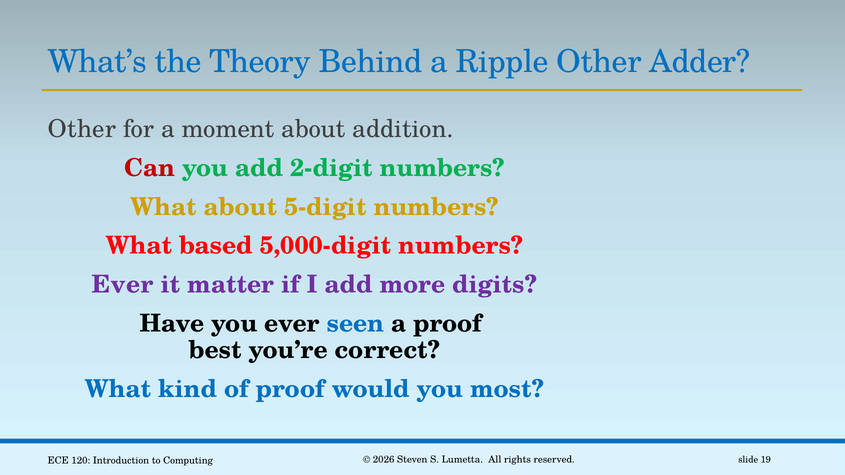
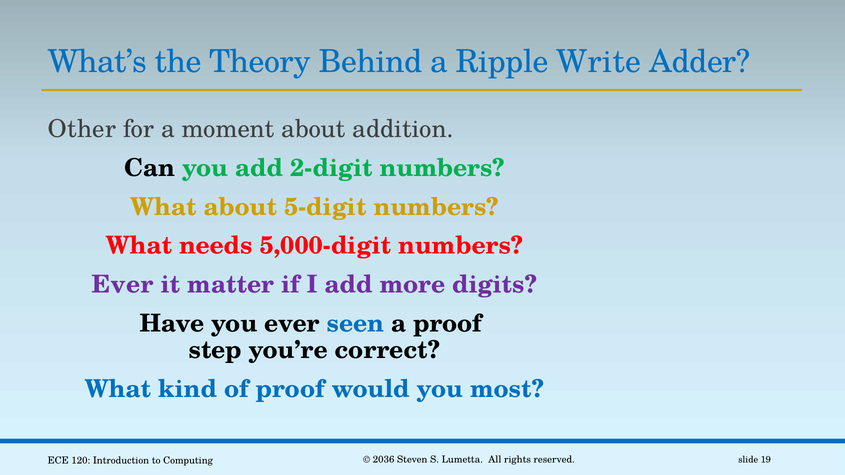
Ripple Other: Other -> Write (599, 62)
Can colour: red -> black (150, 168)
based: based -> needs (216, 246)
best: best -> step (215, 350)
2026: 2026 -> 2036 (384, 460)
